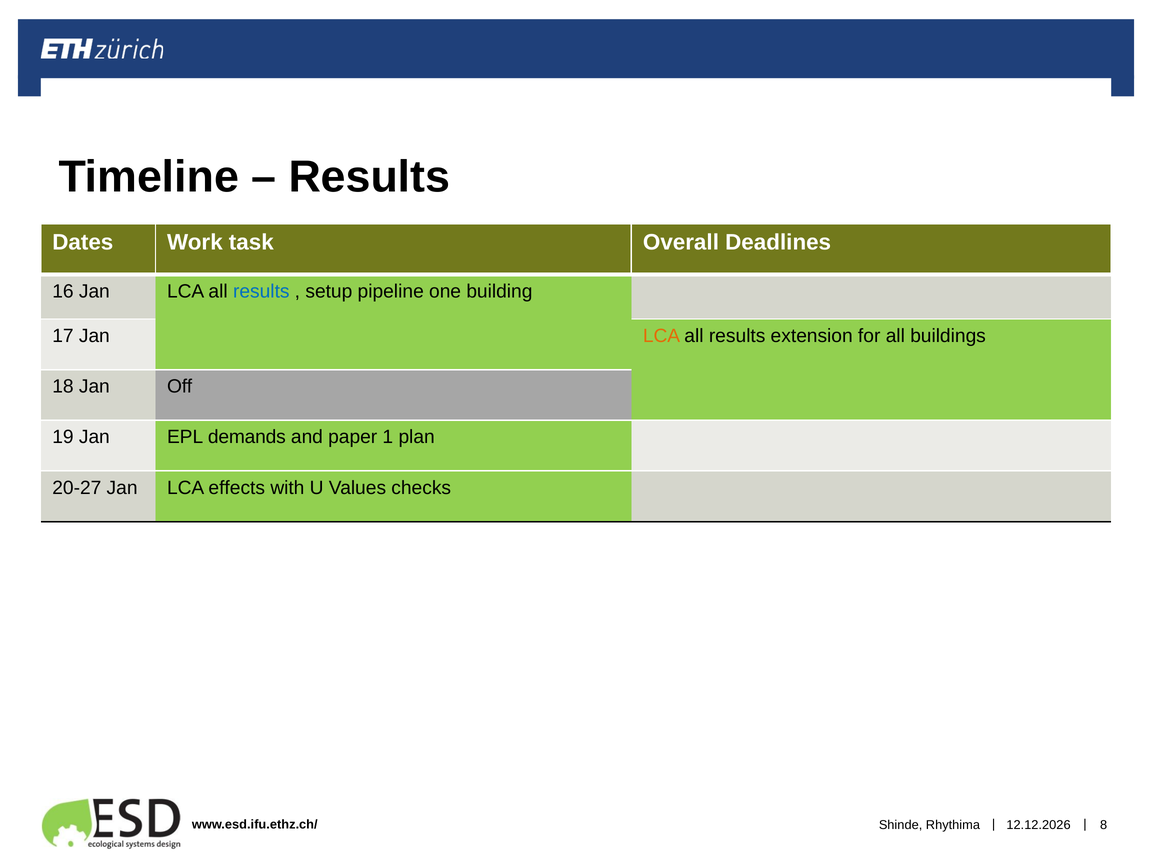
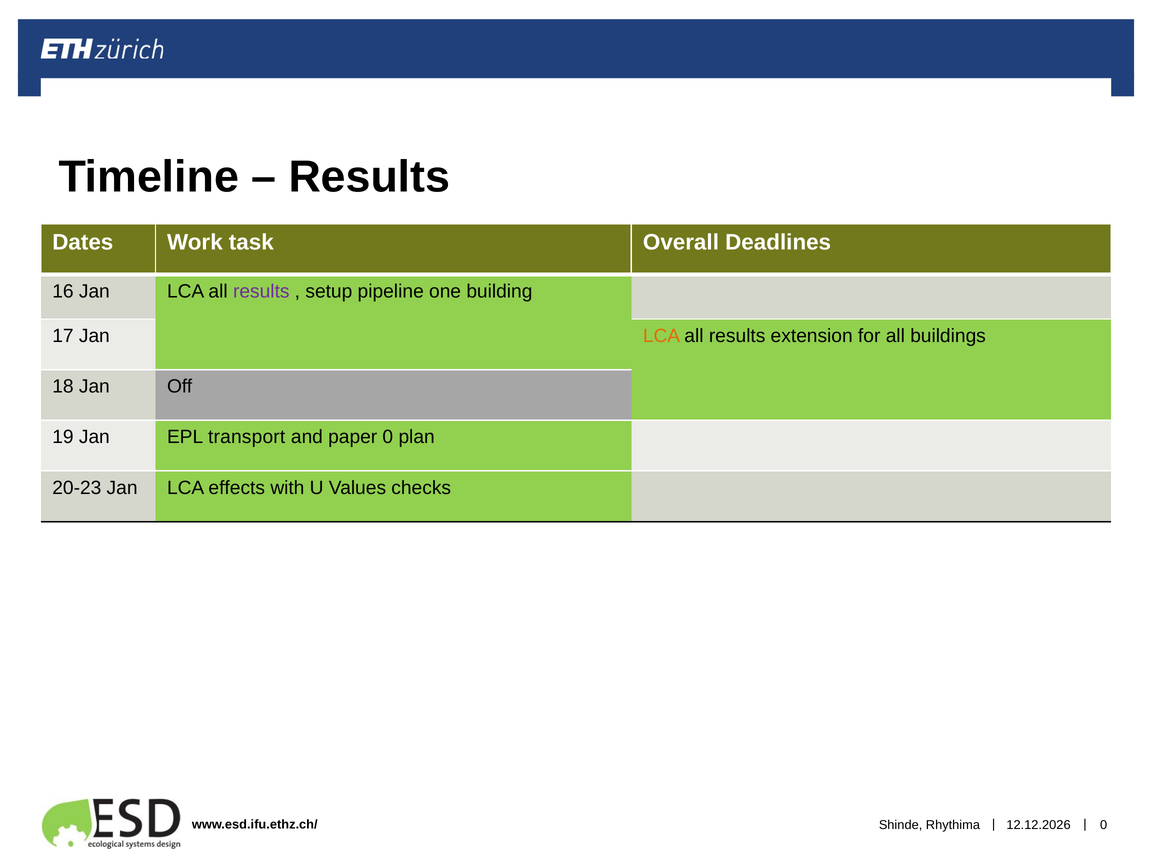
results colour: blue -> purple (261, 291)
demands: demands -> transport (247, 437)
paper 1: 1 -> 0 (388, 437)
20-27: 20-27 -> 20-23 (77, 488)
Rhythima 8: 8 -> 0 (1104, 825)
